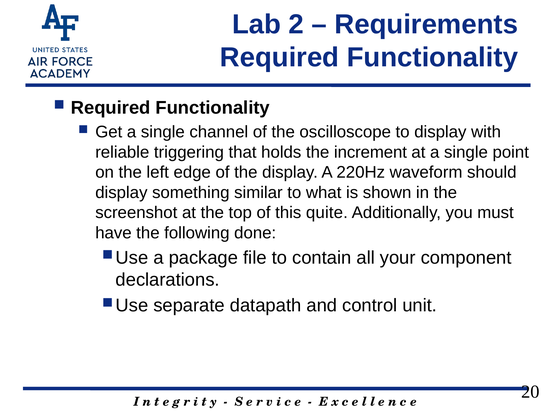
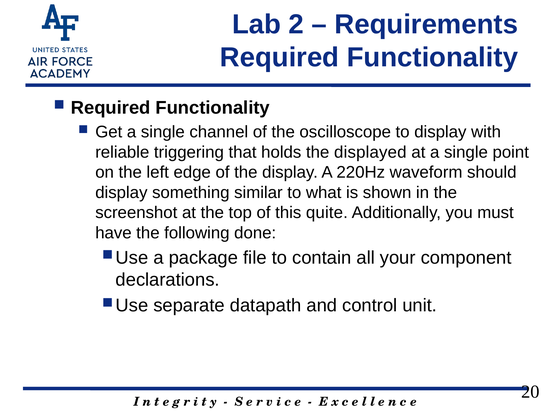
increment: increment -> displayed (370, 152)
